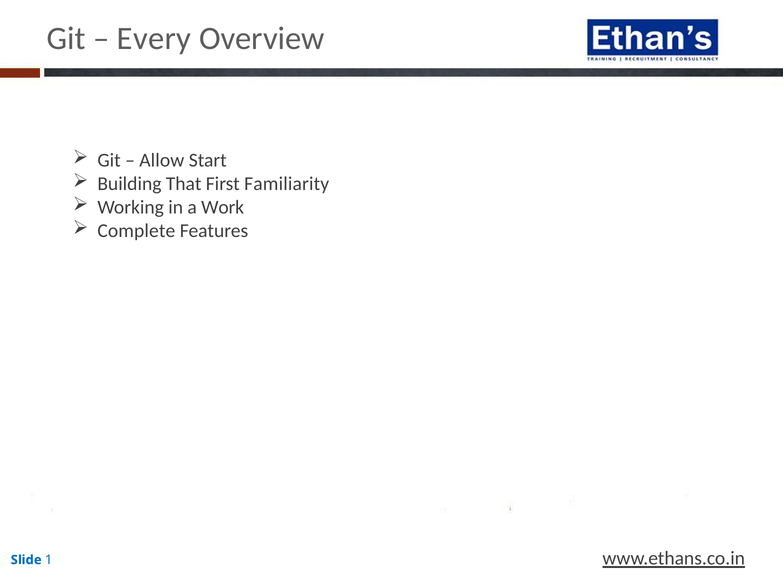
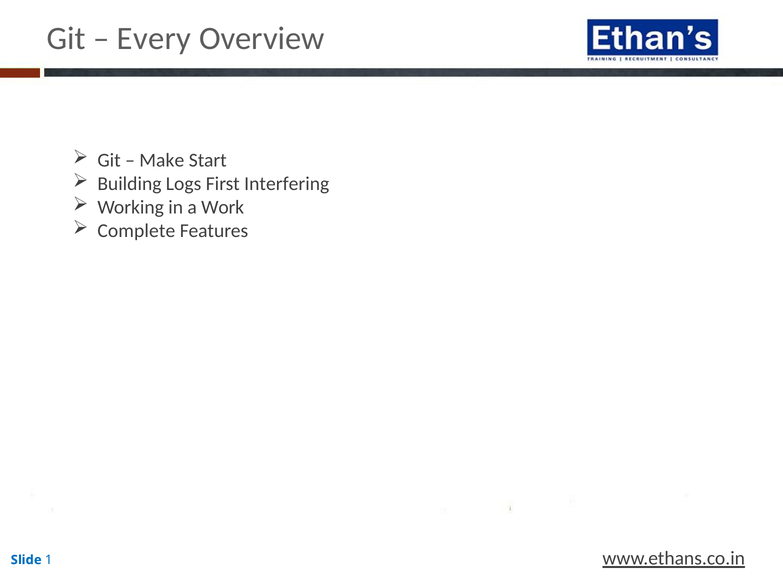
Allow: Allow -> Make (162, 160)
That: That -> Logs (184, 184)
Familiarity: Familiarity -> Interfering (287, 184)
